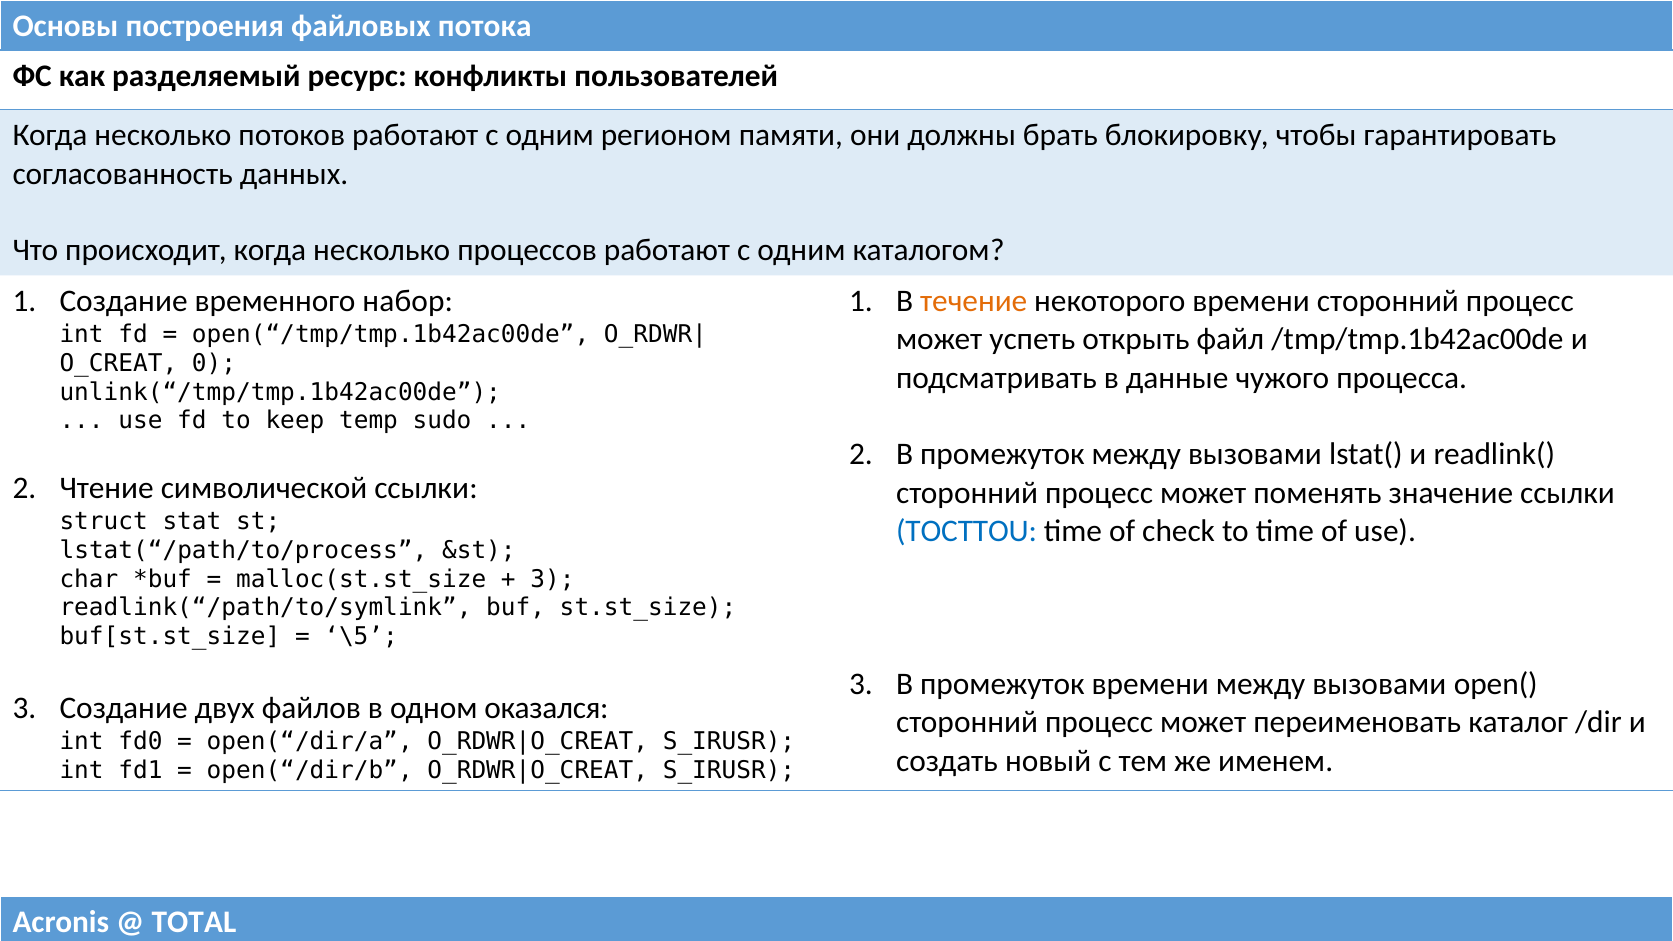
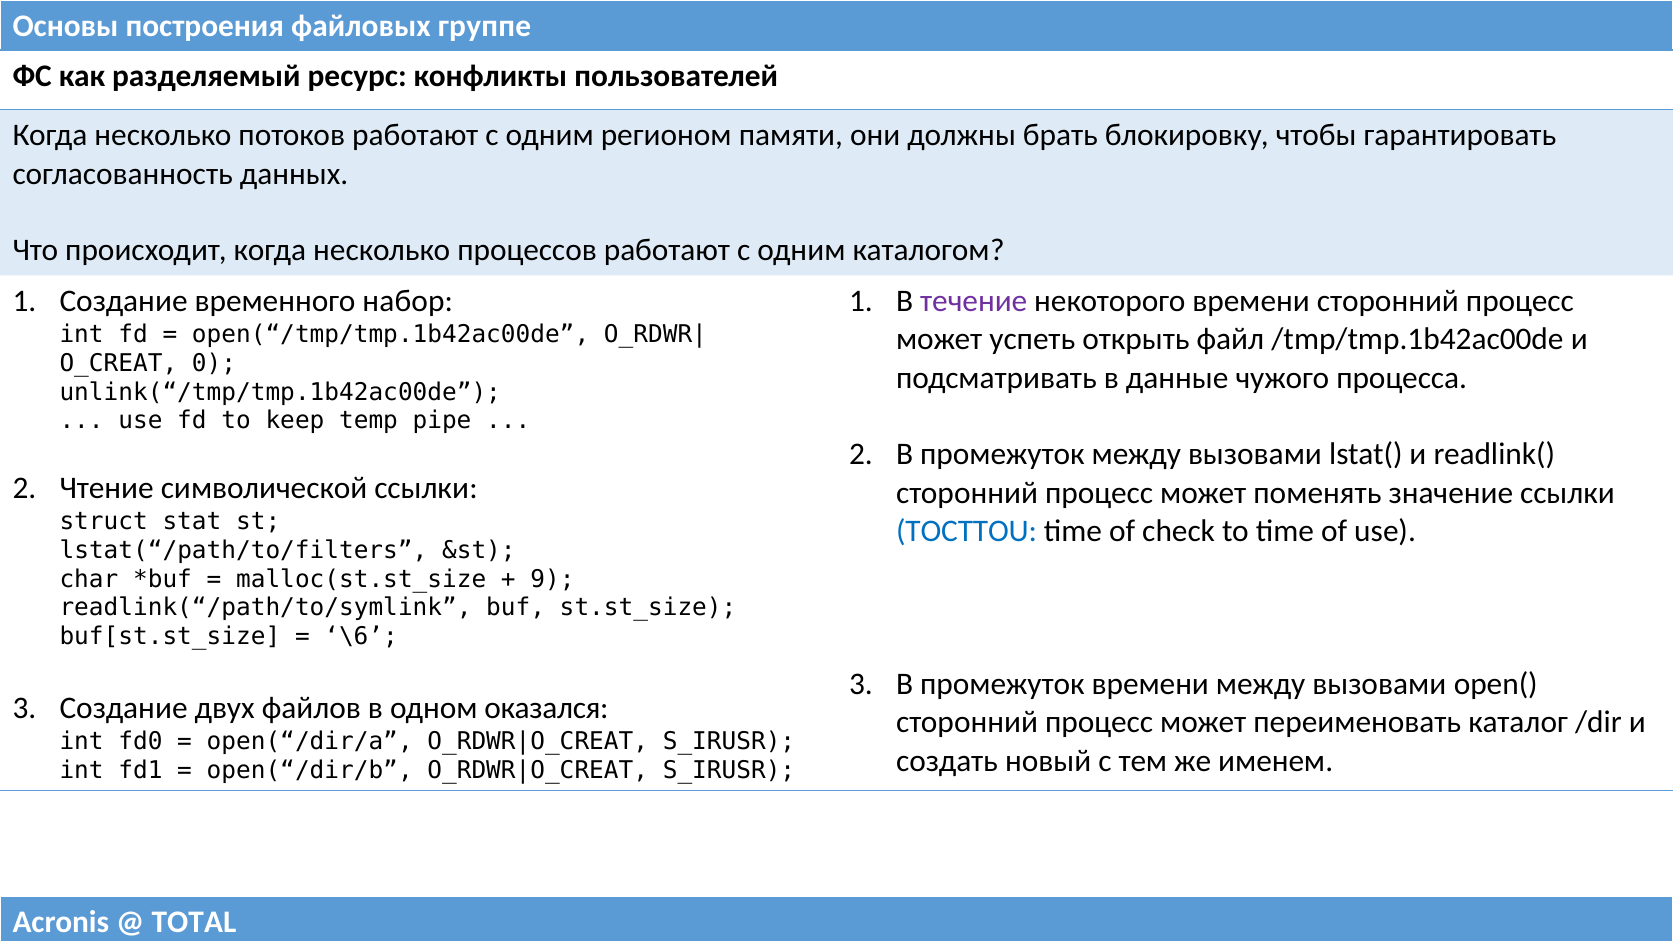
потока: потока -> группе (485, 26)
течение colour: orange -> purple (974, 301)
sudo: sudo -> pipe (442, 421)
lstat(“/path/to/process: lstat(“/path/to/process -> lstat(“/path/to/filters (243, 550)
3: 3 -> 9 (552, 579)
\5: \5 -> \6 (361, 636)
